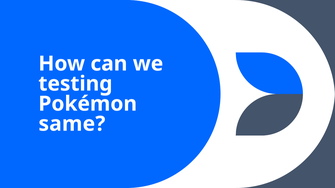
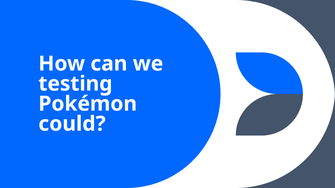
same: same -> could (72, 124)
